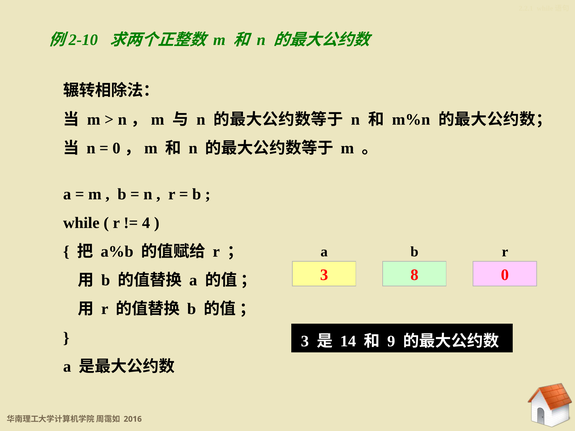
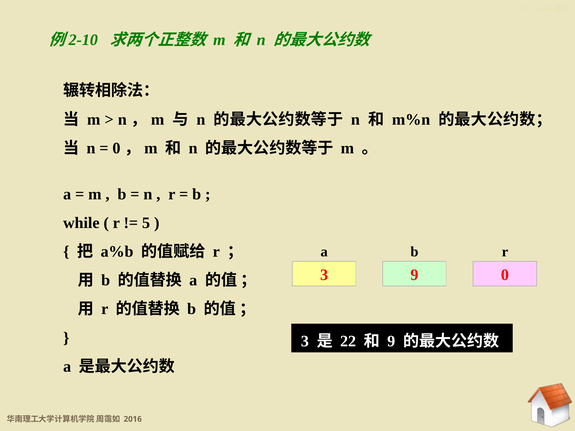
4: 4 -> 5 (146, 223)
3 8: 8 -> 9 (414, 275)
14: 14 -> 22 (348, 341)
